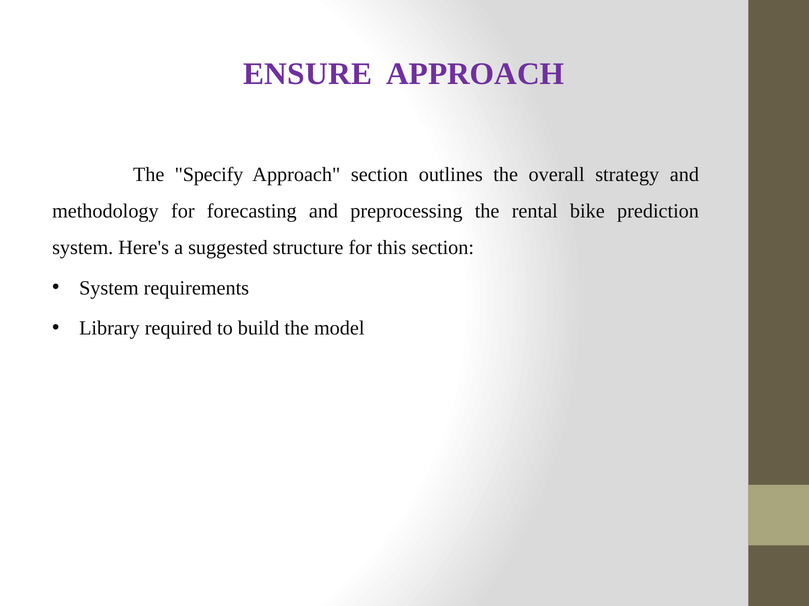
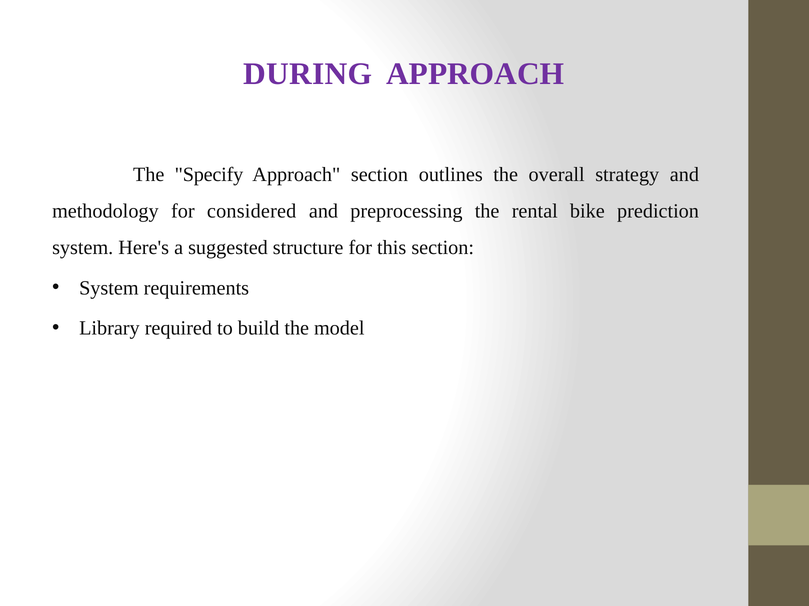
ENSURE: ENSURE -> DURING (308, 74)
forecasting: forecasting -> considered (252, 211)
